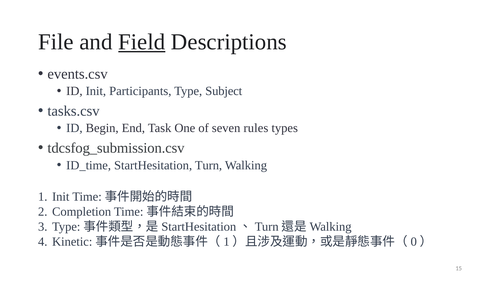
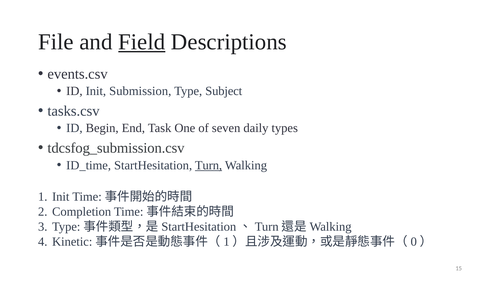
Participants: Participants -> Submission (140, 91)
rules: rules -> daily (256, 128)
Turn underline: none -> present (209, 165)
